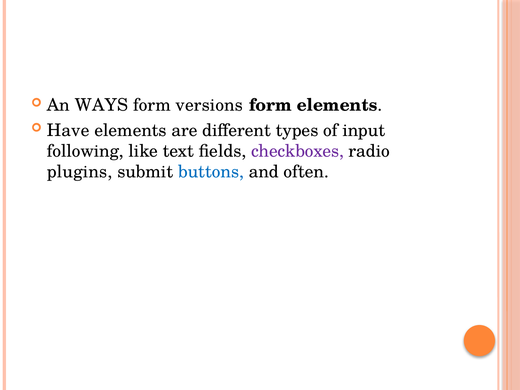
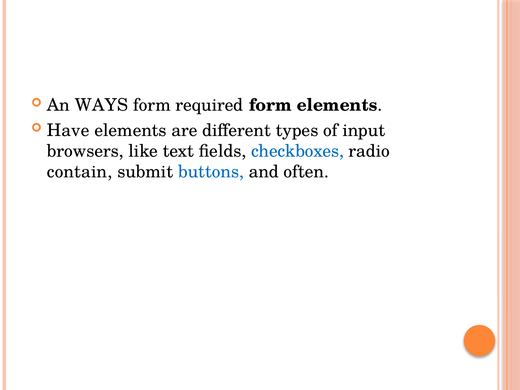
versions: versions -> required (209, 105)
following: following -> browsers (85, 151)
checkboxes colour: purple -> blue (297, 151)
plugins: plugins -> contain (80, 172)
